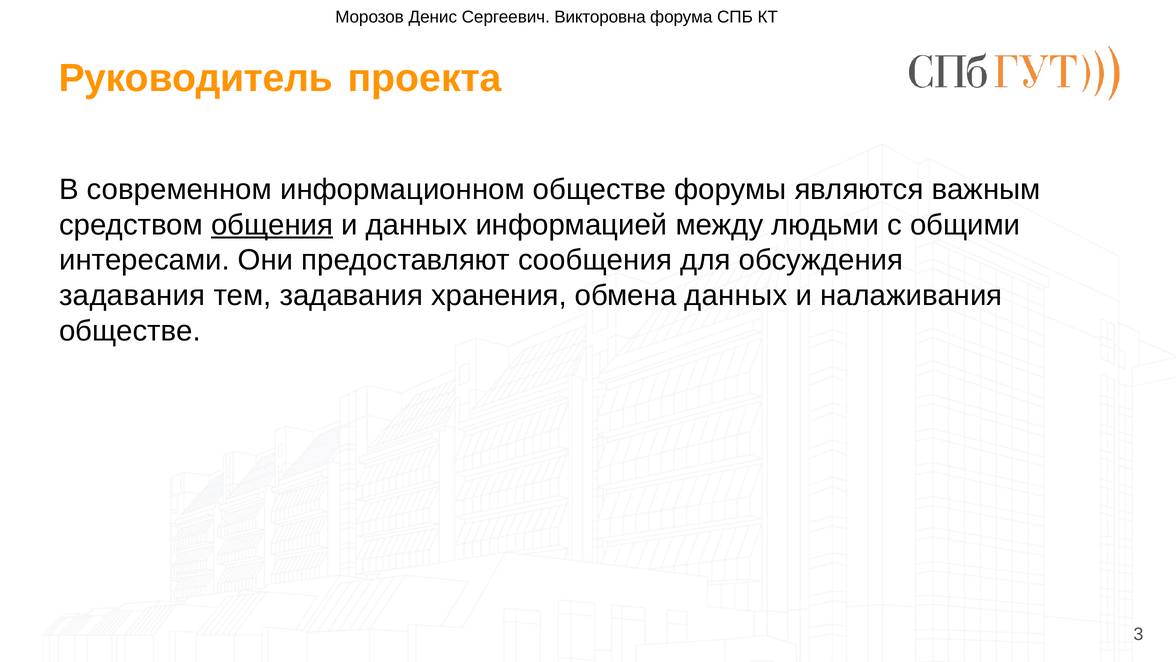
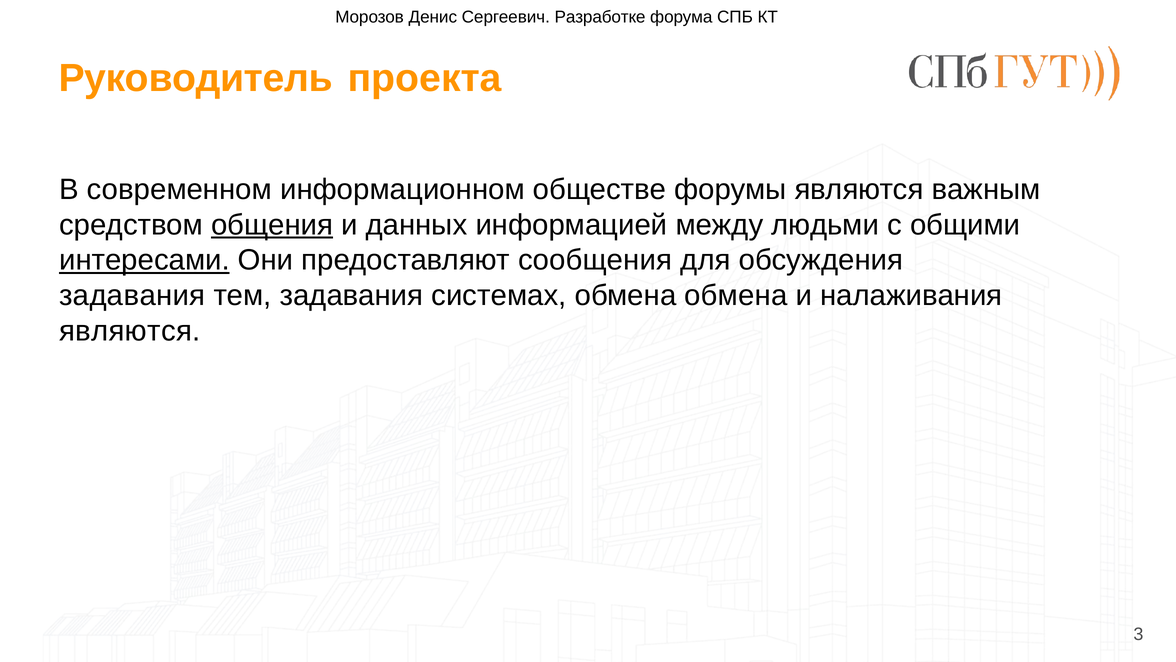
Викторовна: Викторовна -> Разработке (600, 17)
интересами underline: none -> present (144, 260)
хранения: хранения -> системах (499, 295)
обмена данных: данных -> обмена (736, 295)
обществе: обществе -> являются (130, 331)
